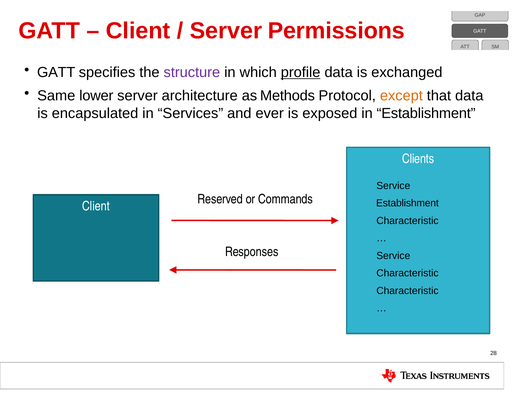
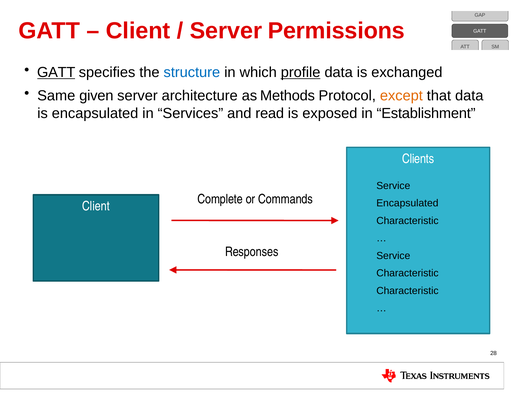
GATT underline: none -> present (56, 72)
structure colour: purple -> blue (192, 72)
lower: lower -> given (96, 96)
ever: ever -> read (270, 113)
Reserved: Reserved -> Complete (220, 199)
Establishment: Establishment -> Encapsulated (407, 203)
